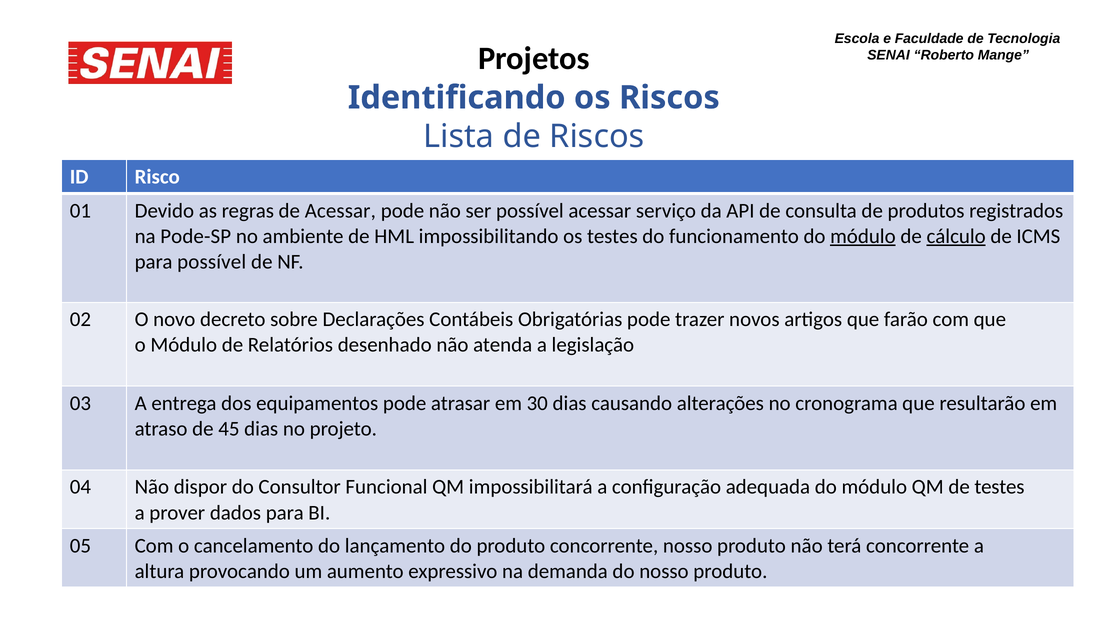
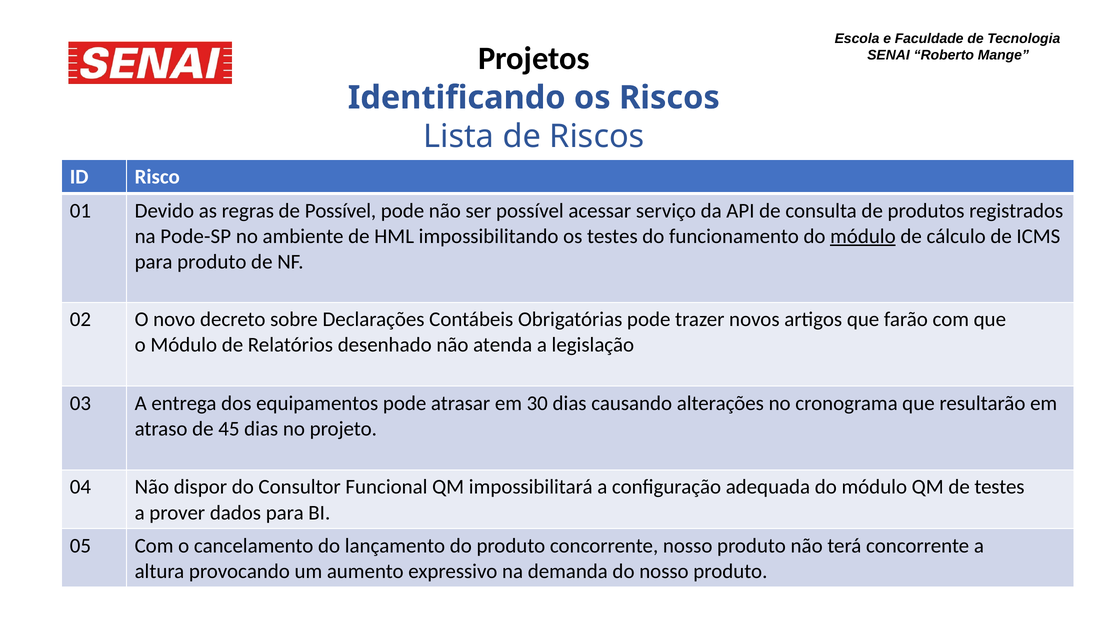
de Acessar: Acessar -> Possível (340, 211)
cálculo underline: present -> none (956, 236)
para possível: possível -> produto (212, 262)
